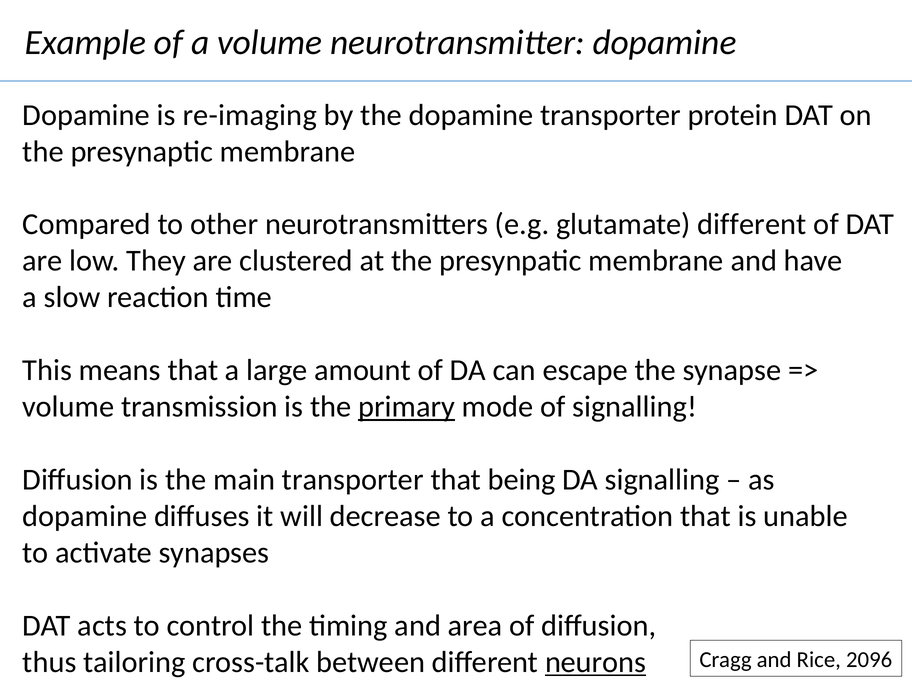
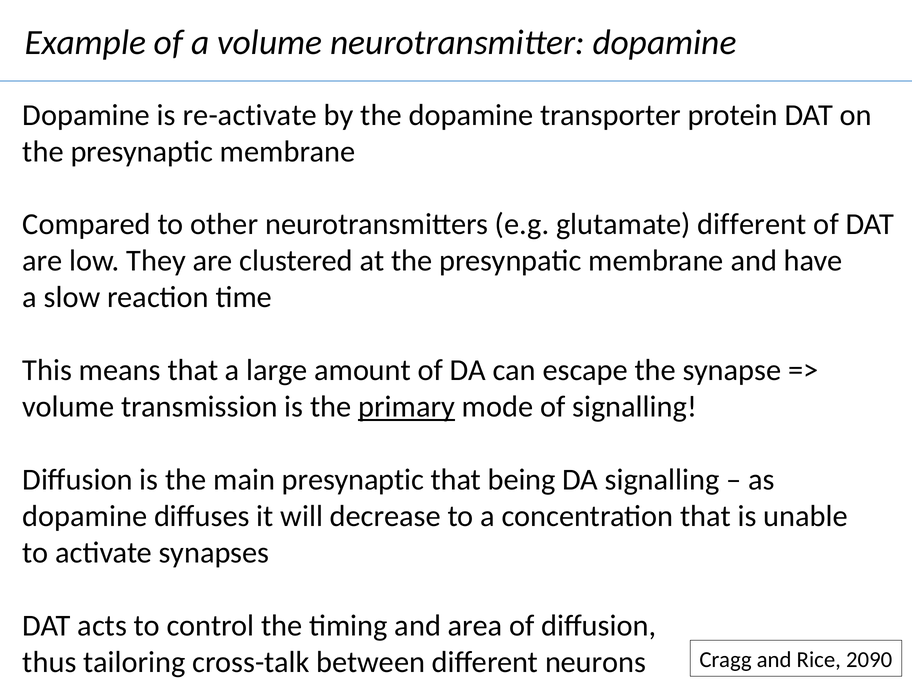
re-imaging: re-imaging -> re-activate (250, 115)
main transporter: transporter -> presynaptic (353, 480)
neurons underline: present -> none (596, 662)
2096: 2096 -> 2090 (869, 660)
